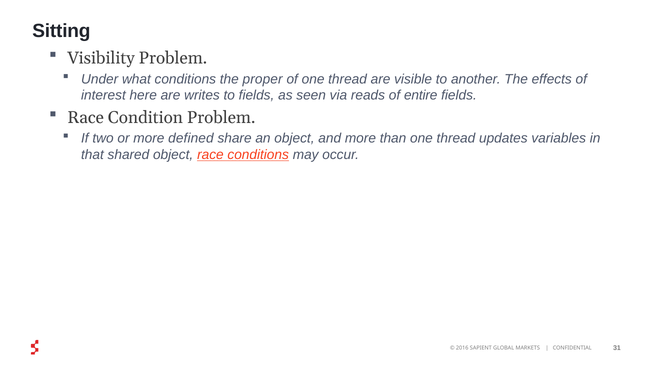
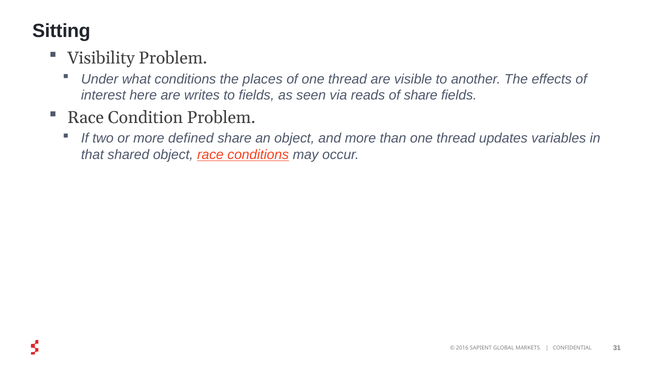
proper: proper -> places (263, 79)
of entire: entire -> share (421, 95)
